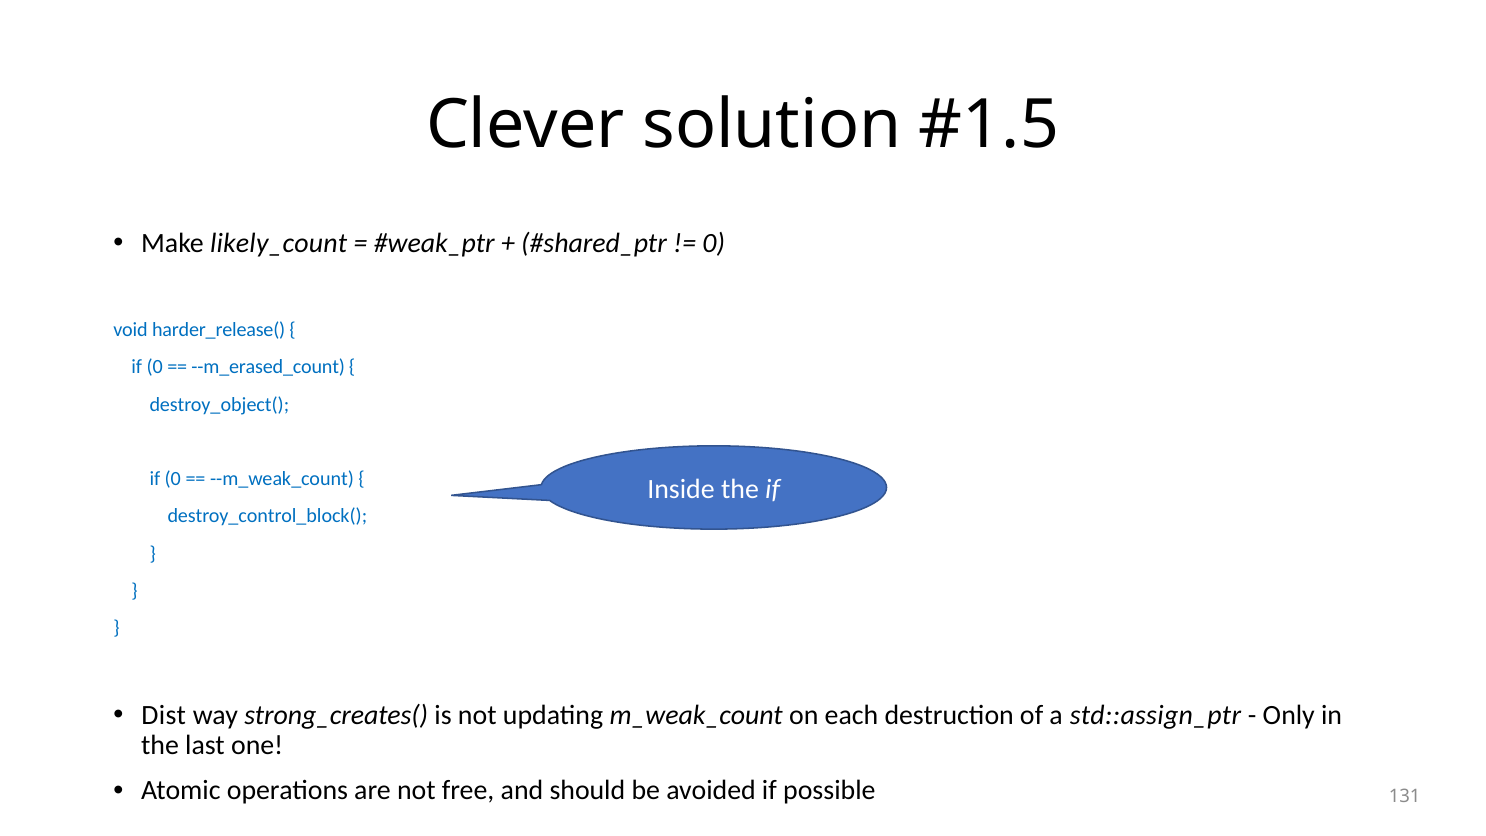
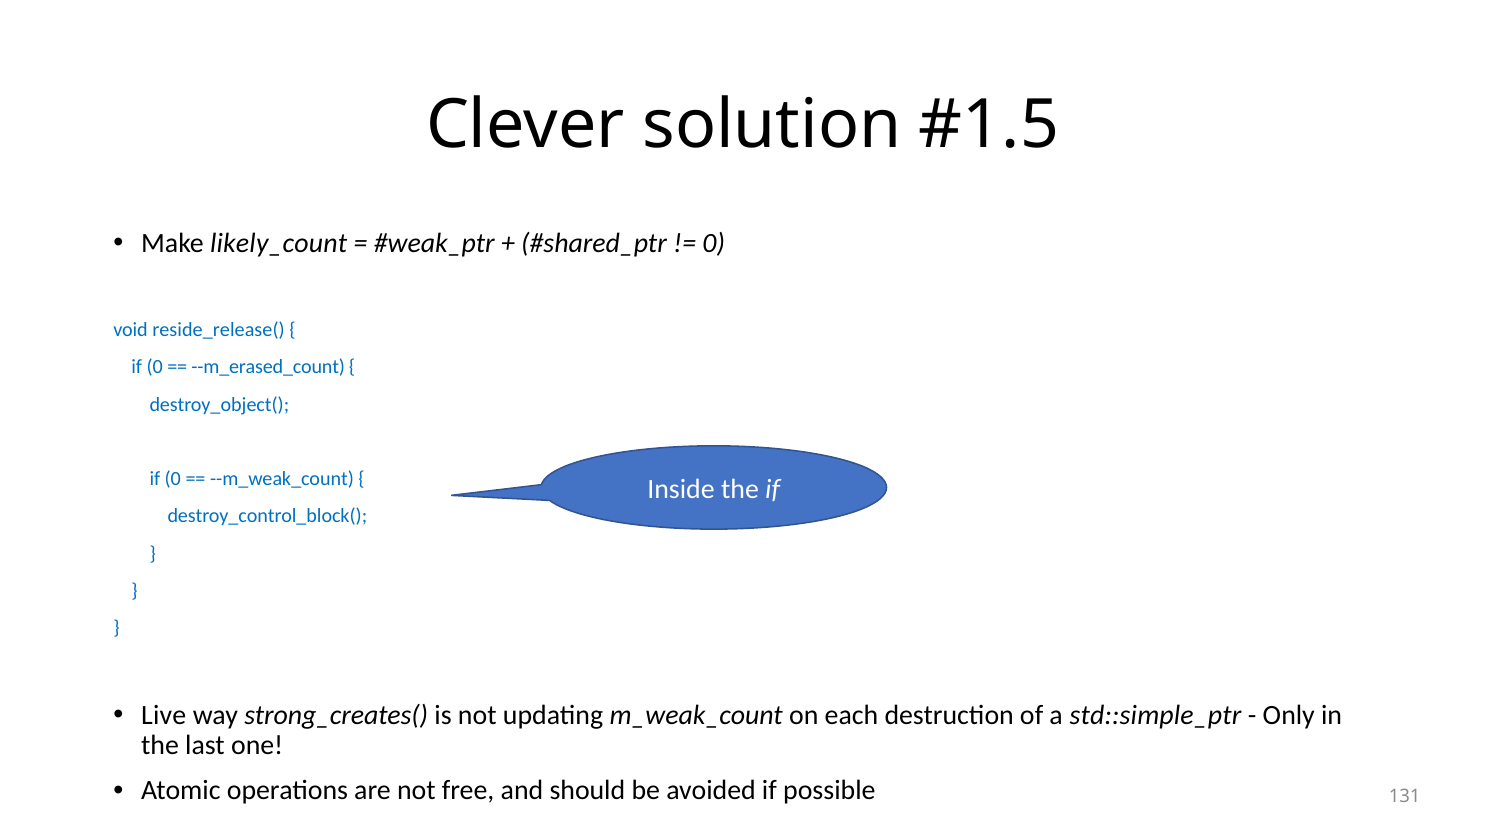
harder_release(: harder_release( -> reside_release( (219, 330)
Dist: Dist -> Live (164, 715)
std::assign_ptr: std::assign_ptr -> std::simple_ptr (1156, 715)
